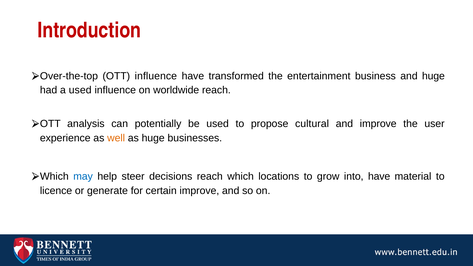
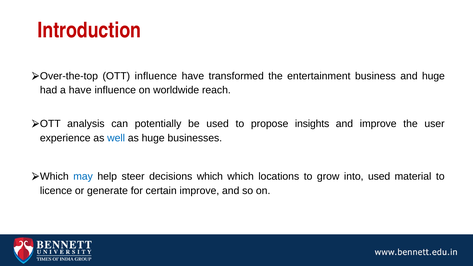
a used: used -> have (80, 90)
cultural: cultural -> insights (312, 124)
well colour: orange -> blue (116, 138)
decisions reach: reach -> which (210, 176)
into have: have -> used (379, 176)
